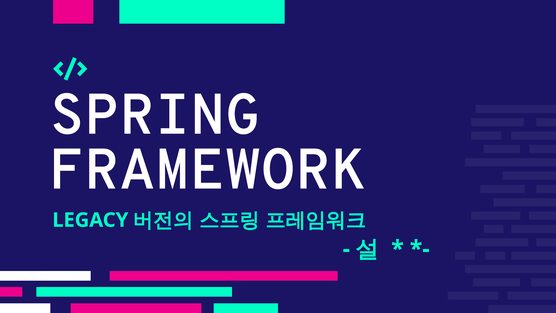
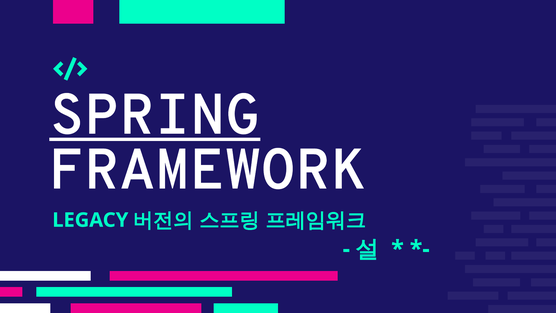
SPRING underline: none -> present (155, 115)
